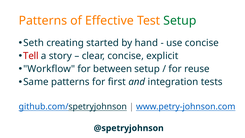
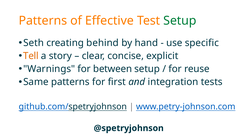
started: started -> behind (103, 43)
use concise: concise -> specific (202, 43)
Tell colour: red -> orange (31, 56)
Workflow: Workflow -> Warnings (49, 69)
